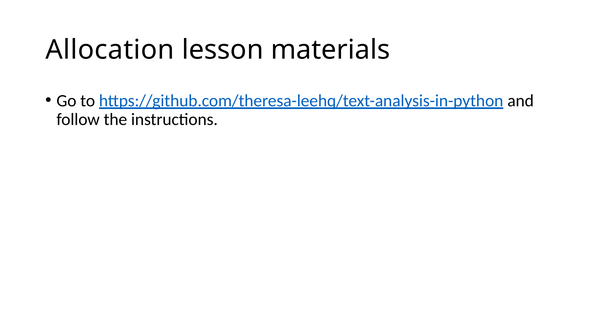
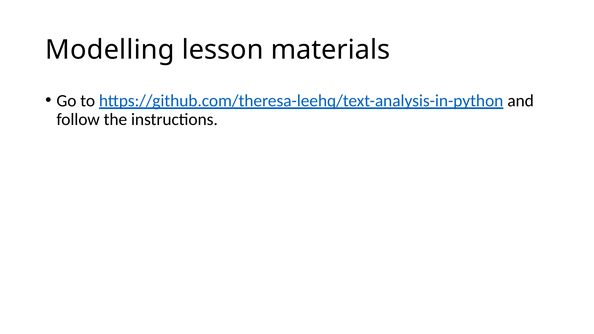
Allocation: Allocation -> Modelling (110, 50)
